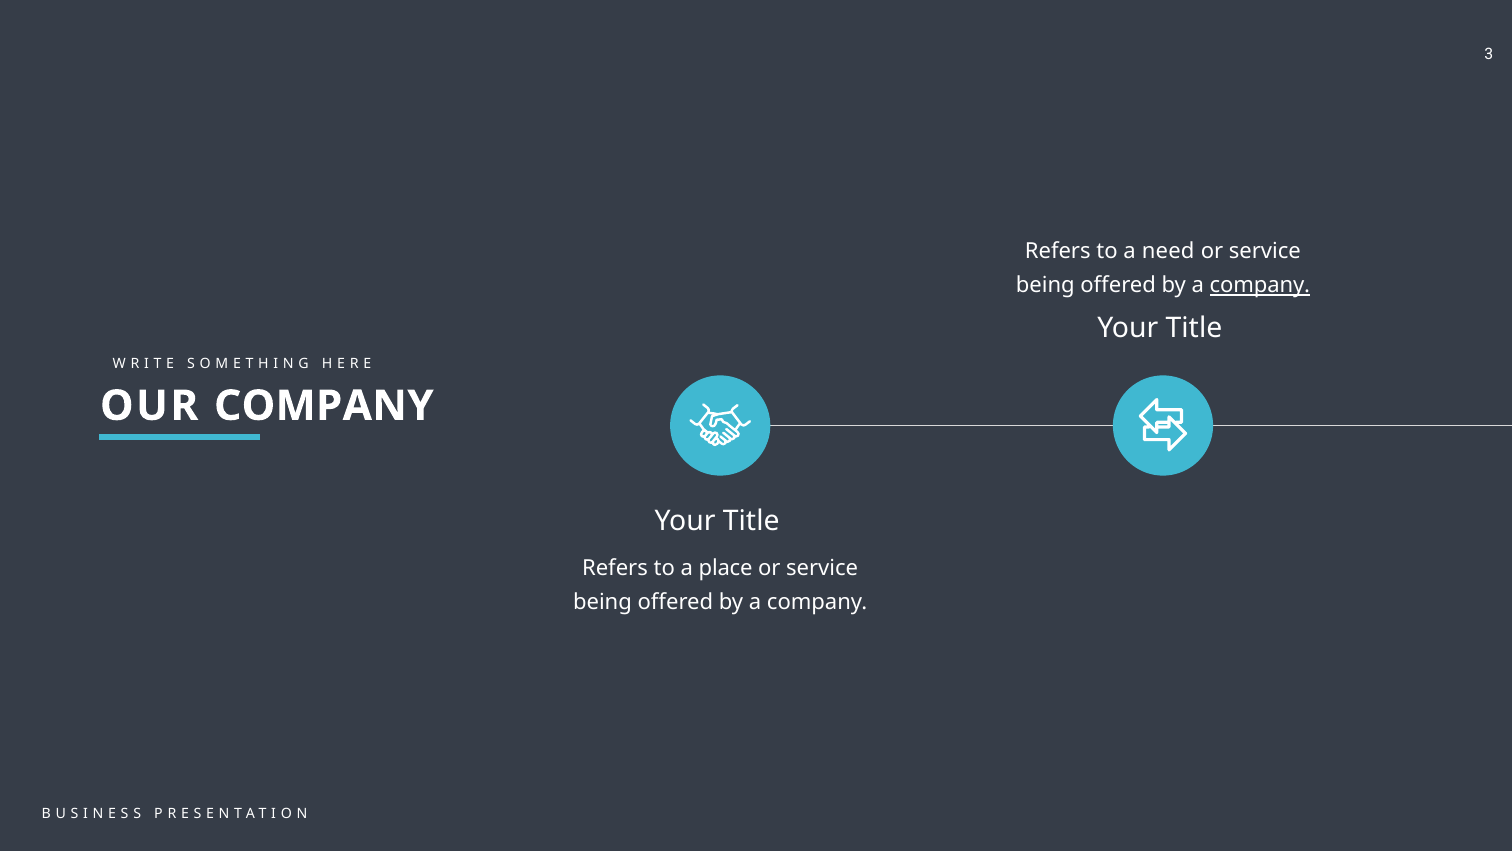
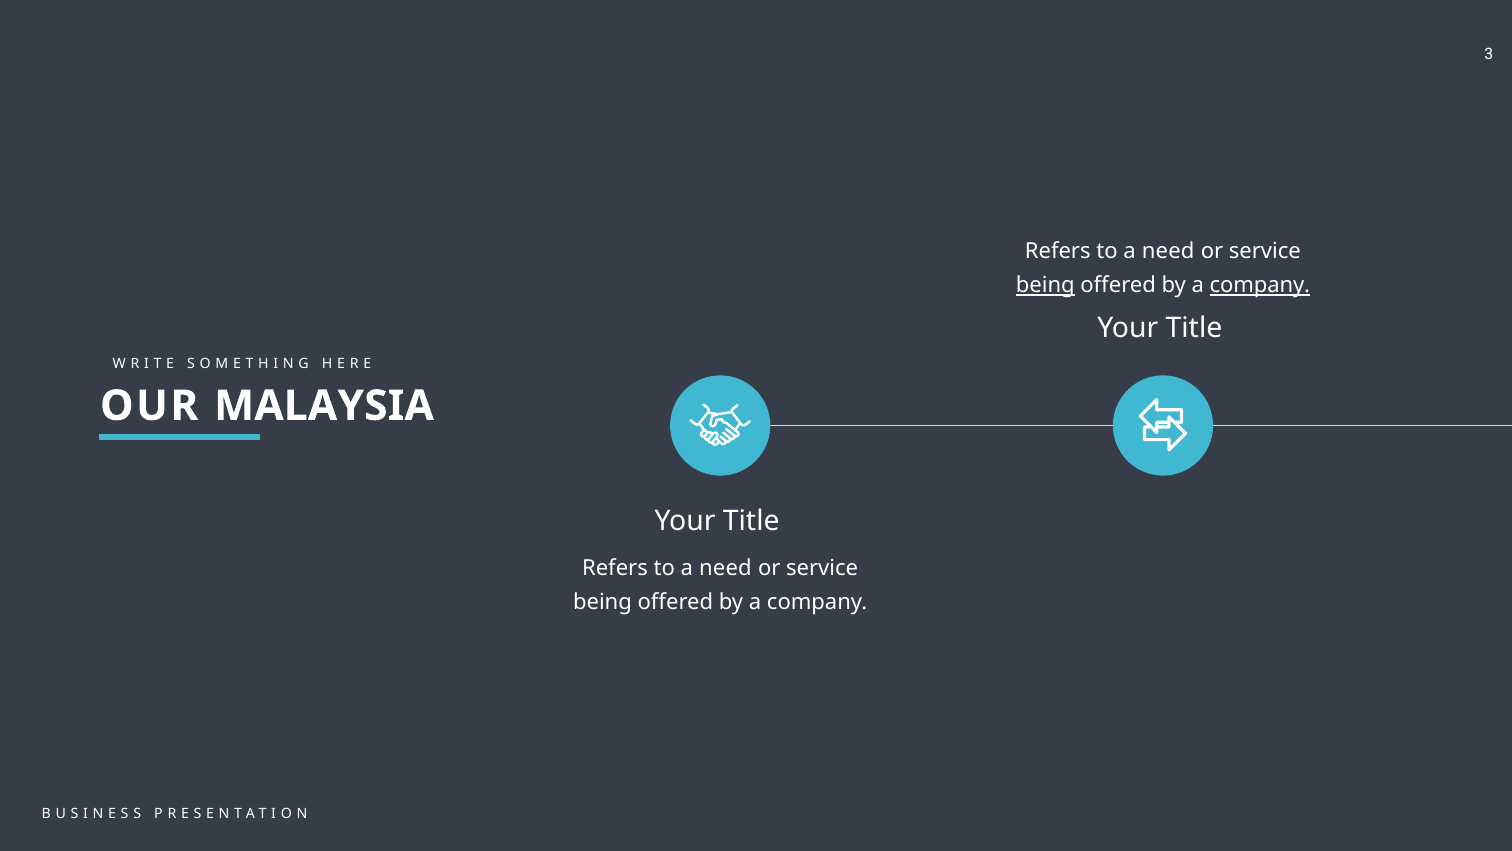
being underline: none -> present (1045, 285)
COMPANY: COMPANY -> MALAYSIA (324, 406)
place: place -> need (725, 568)
